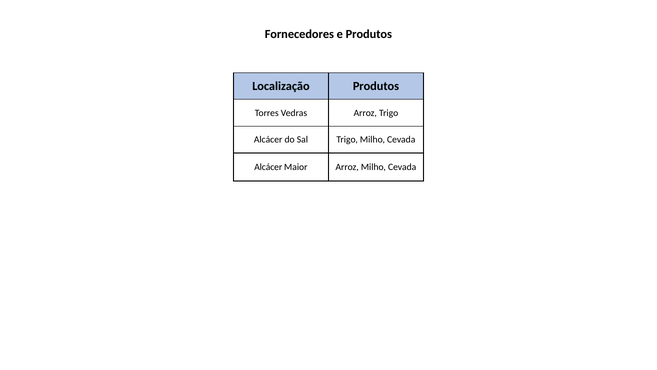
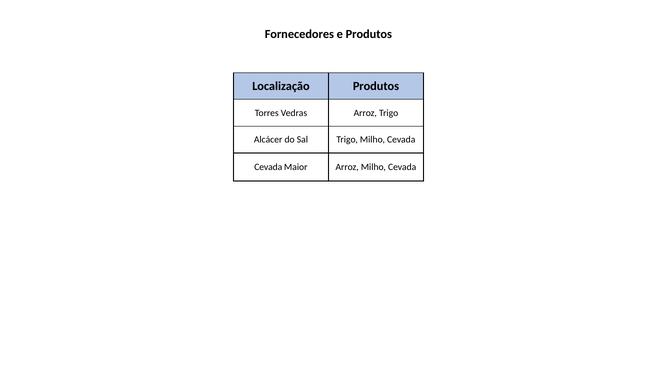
Alcácer: Alcácer -> Cevada (268, 167)
